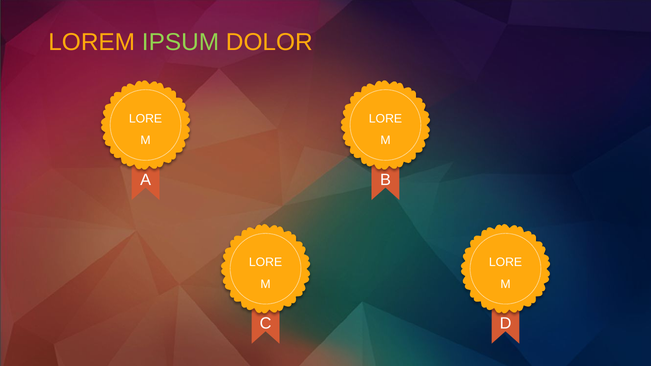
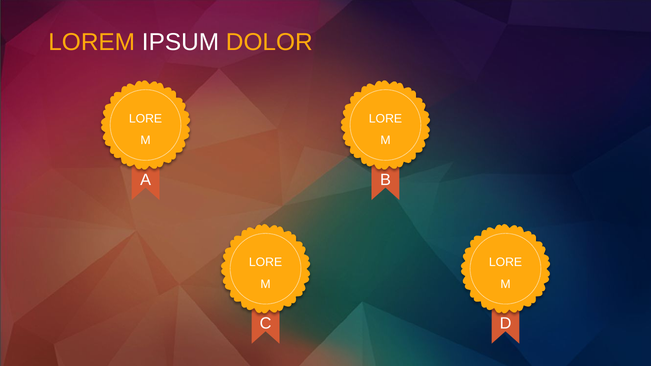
IPSUM colour: light green -> white (180, 42)
